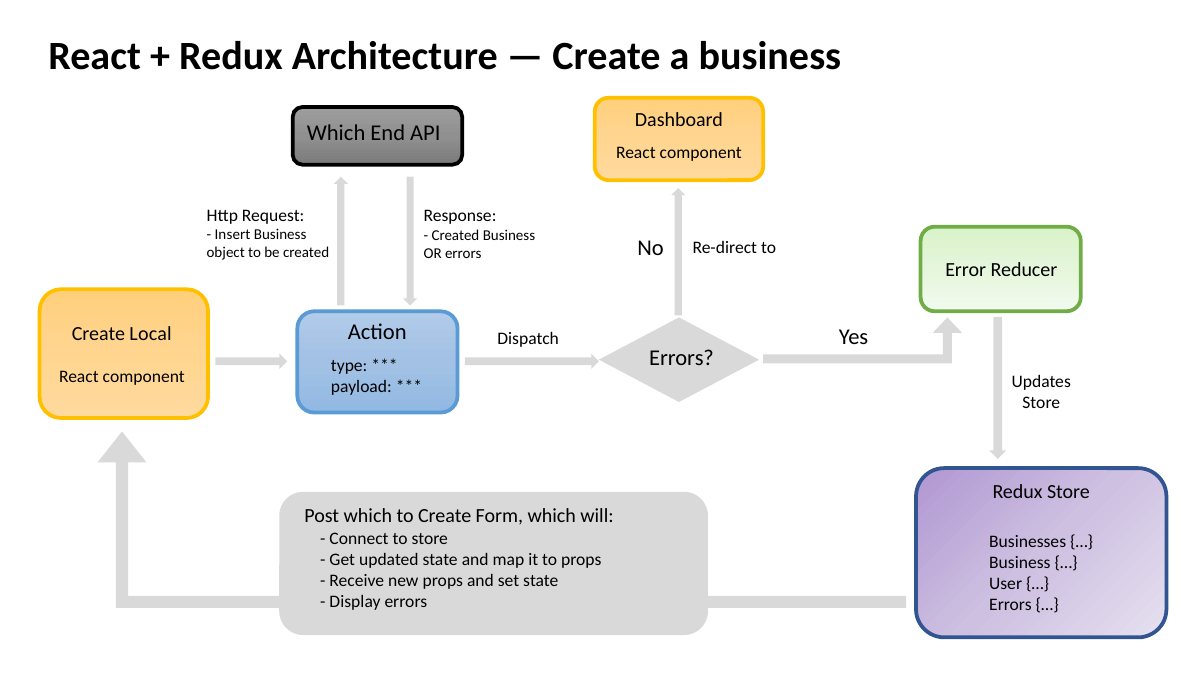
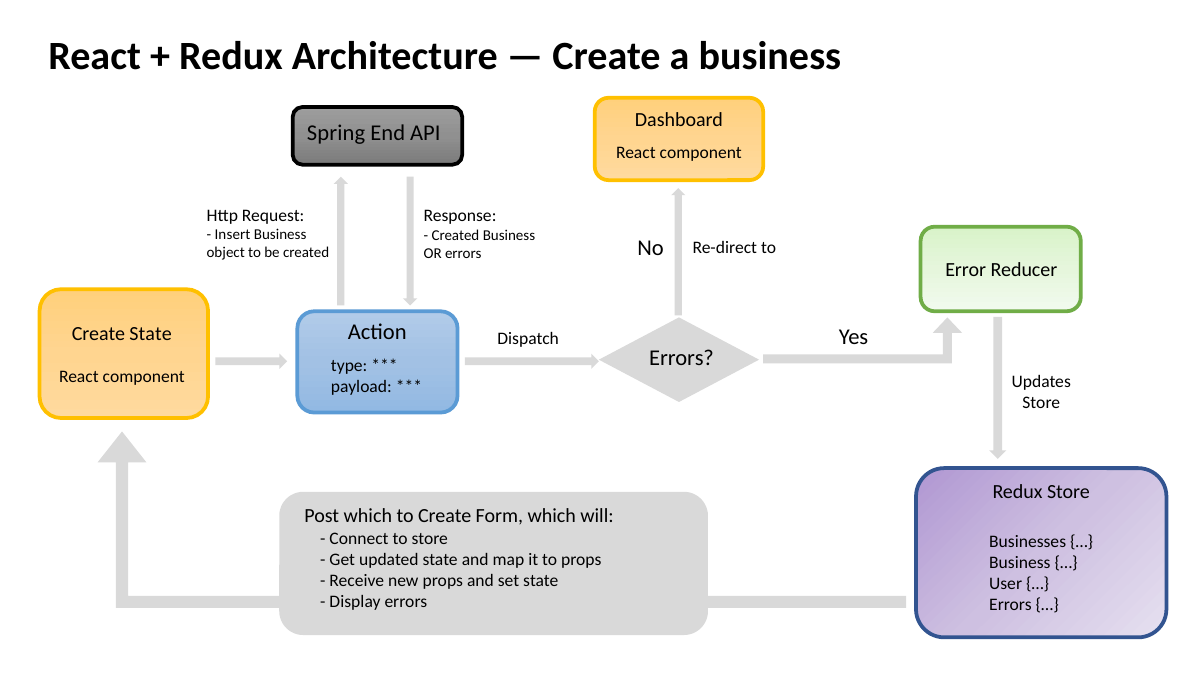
Which: Which -> Spring (336, 133)
Create Local: Local -> State (151, 334)
